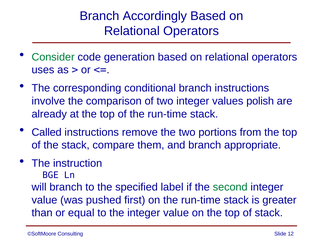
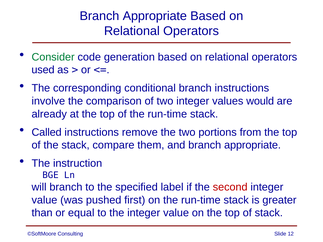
Accordingly: Accordingly -> Appropriate (155, 16)
uses: uses -> used (43, 70)
polish: polish -> would (260, 101)
second colour: green -> red (230, 187)
